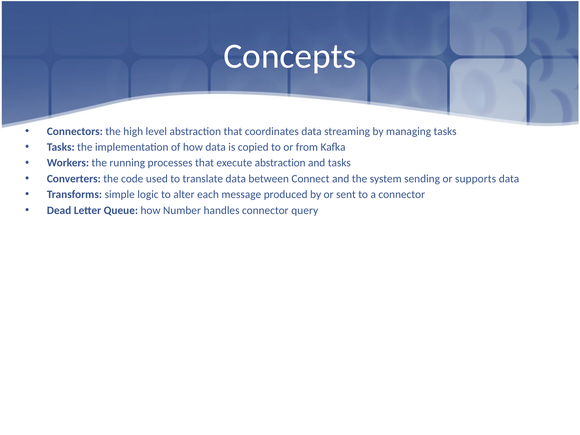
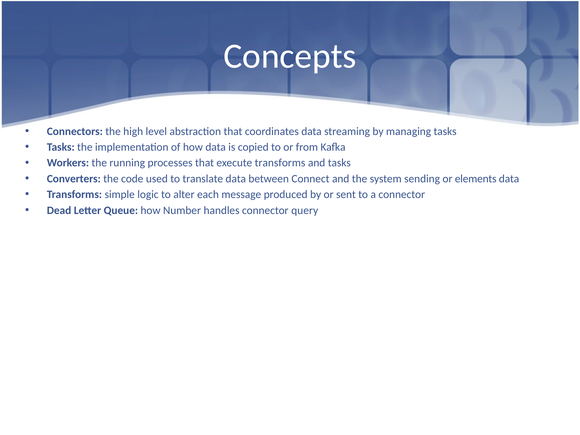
execute abstraction: abstraction -> transforms (280, 163)
supports: supports -> elements (476, 179)
